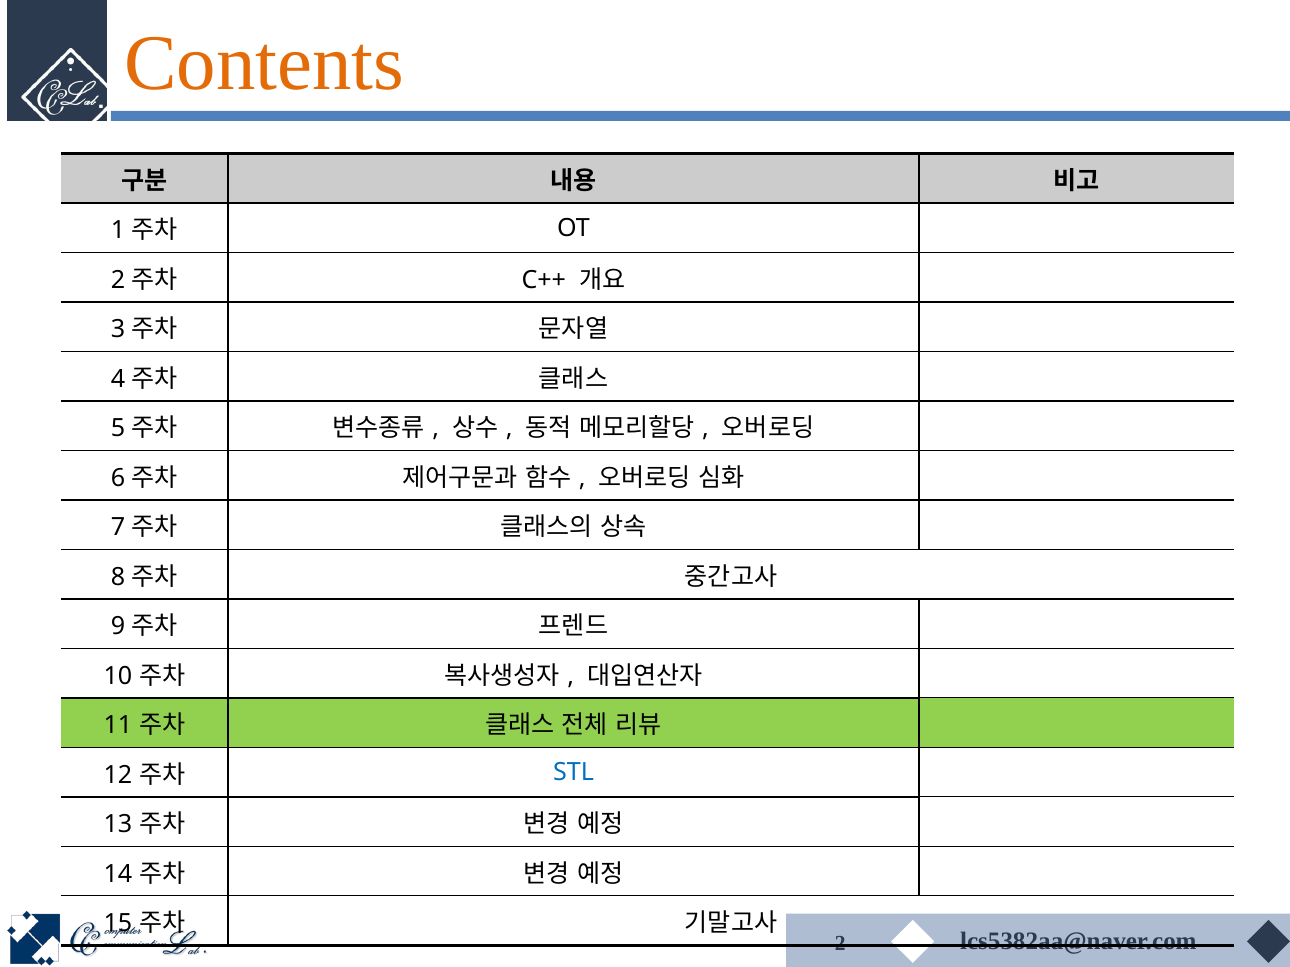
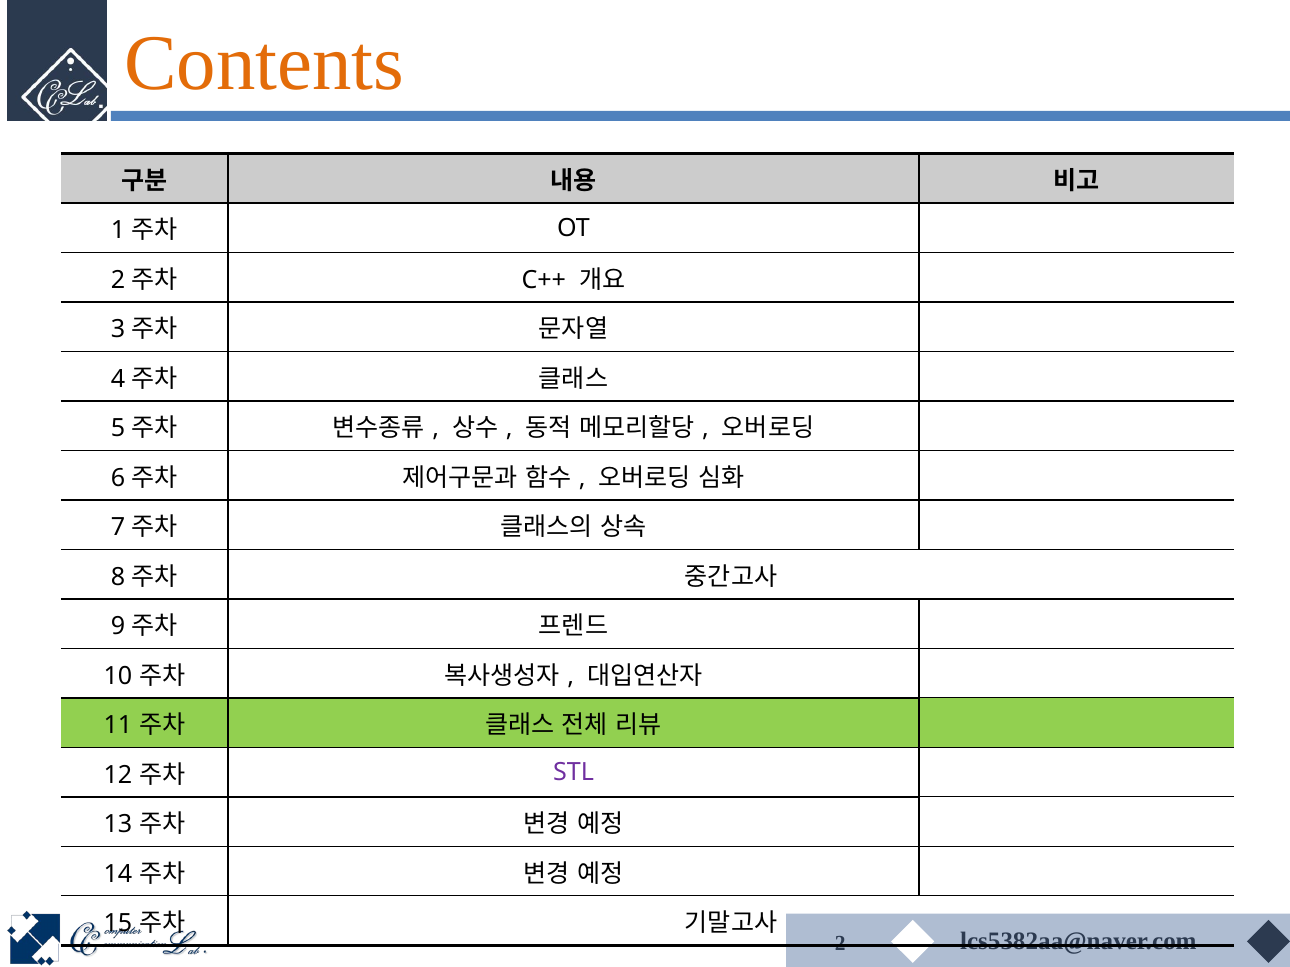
STL colour: blue -> purple (574, 773)
